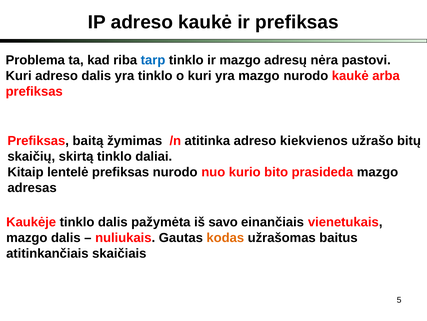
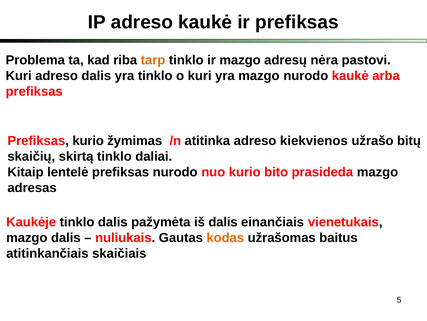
tarp colour: blue -> orange (153, 60)
Prefiksas baitą: baitą -> kurio (88, 140)
iš savo: savo -> dalis (223, 222)
